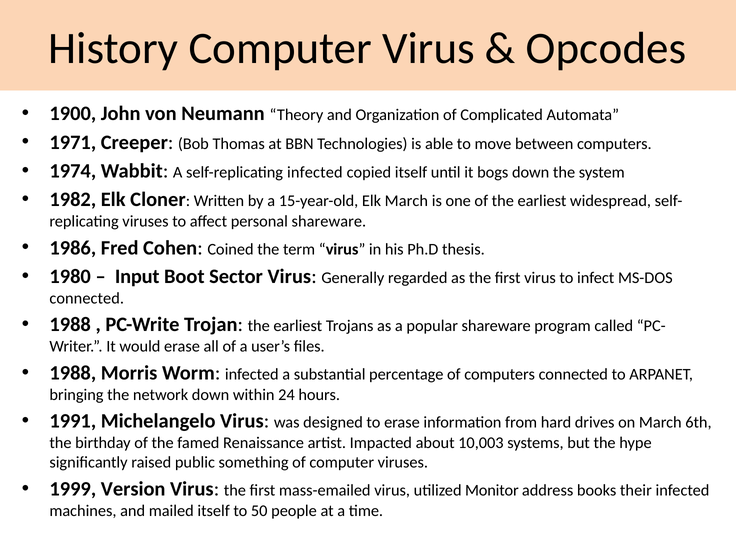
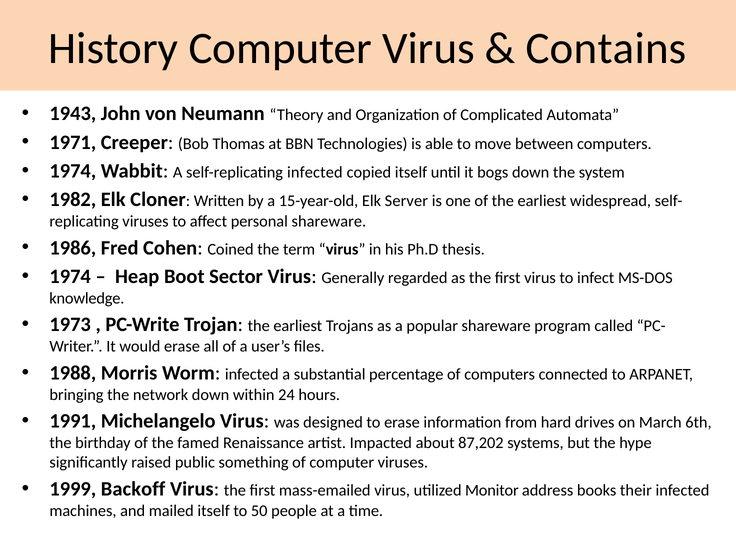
Opcodes: Opcodes -> Contains (606, 48)
1900: 1900 -> 1943 (73, 114)
Elk March: March -> Server (406, 201)
1980: 1980 -> 1974 (70, 276)
Input: Input -> Heap (137, 276)
connected: connected -> knowledge (87, 298)
1988: 1988 -> 1973 (70, 325)
10,003: 10,003 -> 87,202 (481, 443)
Version: Version -> Backoff (133, 489)
